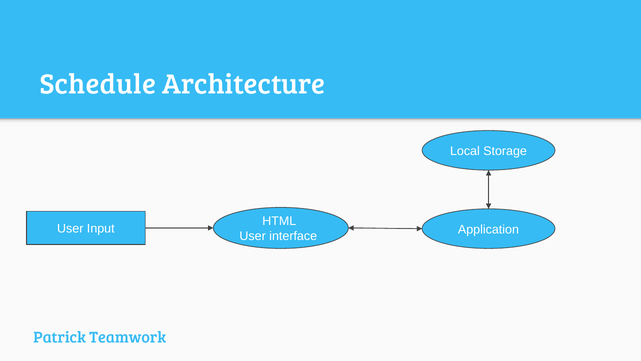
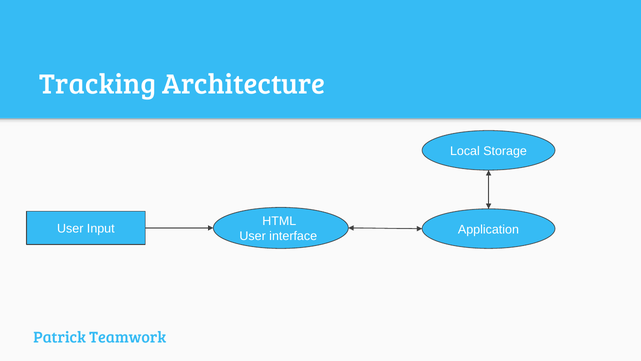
Schedule: Schedule -> Tracking (98, 84)
